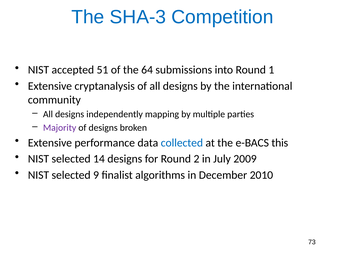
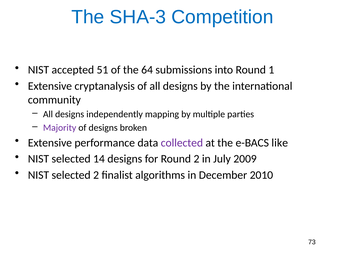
collected colour: blue -> purple (182, 143)
this: this -> like (280, 143)
selected 9: 9 -> 2 (96, 175)
